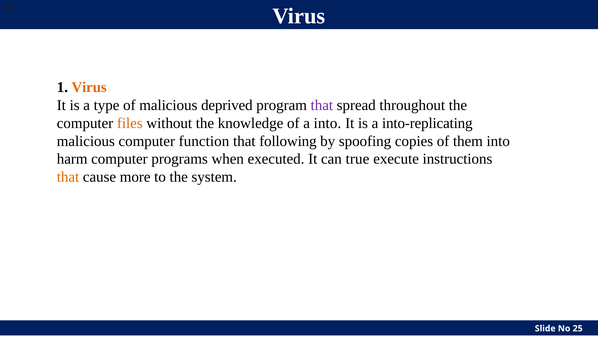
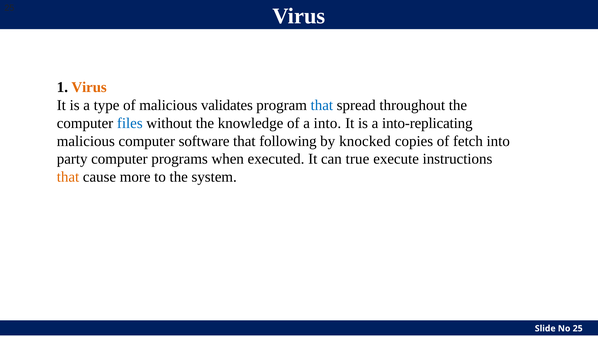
deprived: deprived -> validates (227, 105)
that colour: purple -> blue (322, 105)
files colour: orange -> blue (130, 123)
function: function -> software (204, 141)
spoofing: spoofing -> knocked (365, 141)
them: them -> fetch (468, 141)
harm: harm -> party (72, 159)
